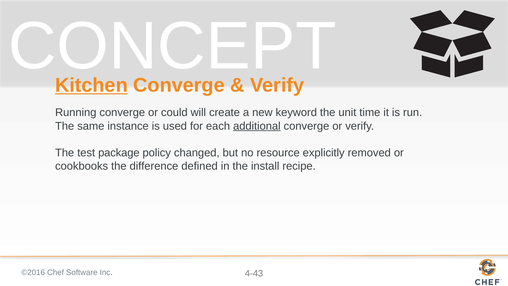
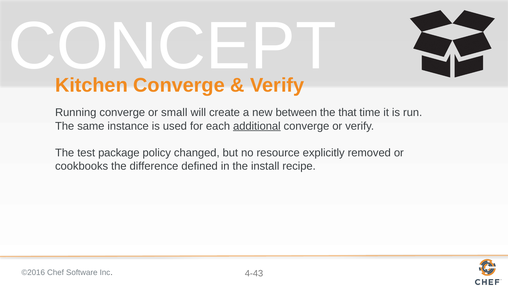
Kitchen underline: present -> none (91, 85)
could: could -> small (174, 113)
keyword: keyword -> between (296, 113)
unit: unit -> that (347, 113)
